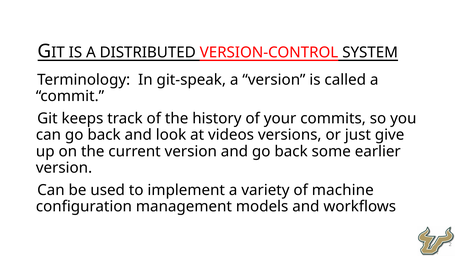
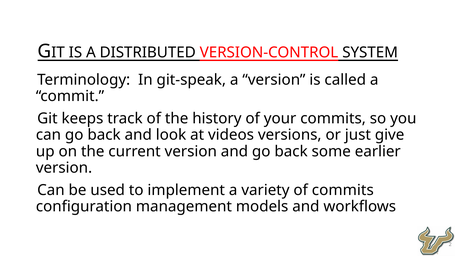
of machine: machine -> commits (343, 190)
